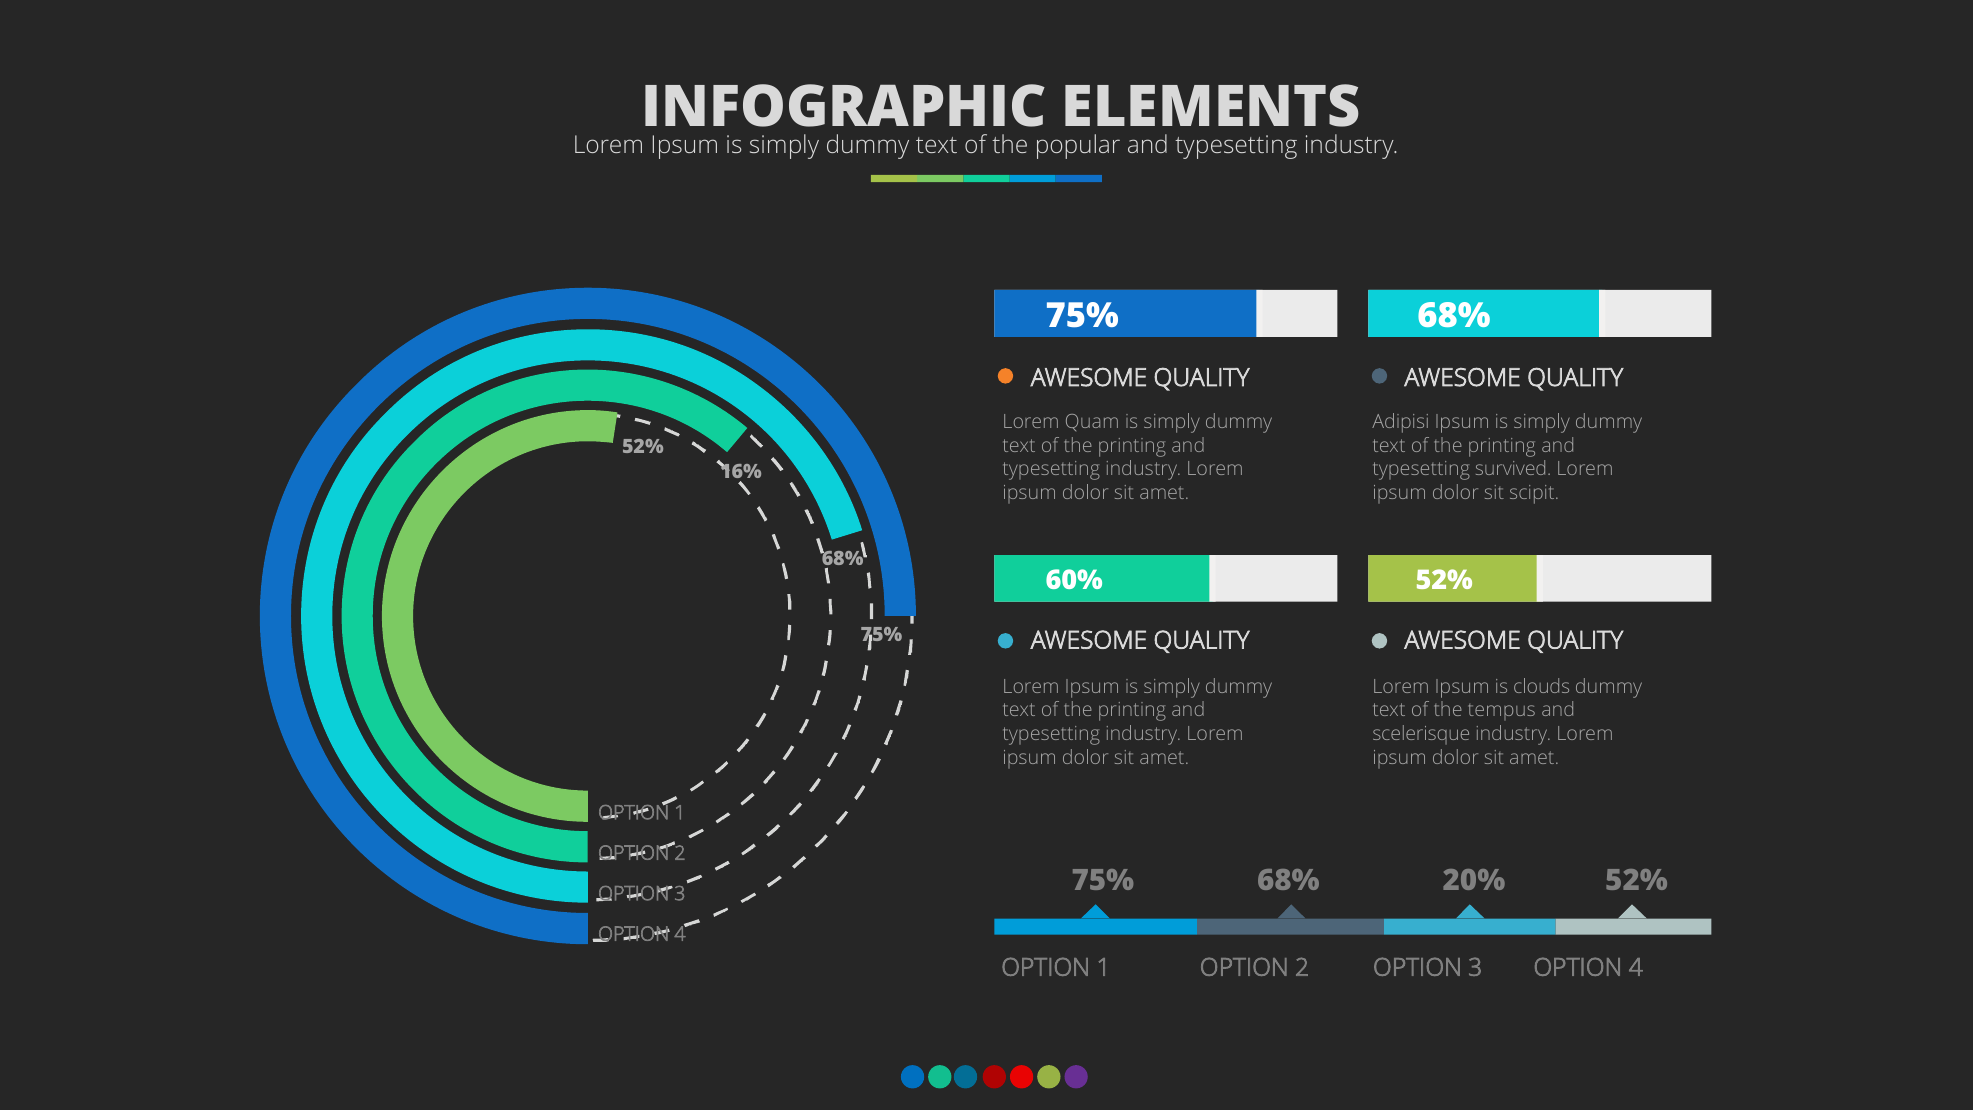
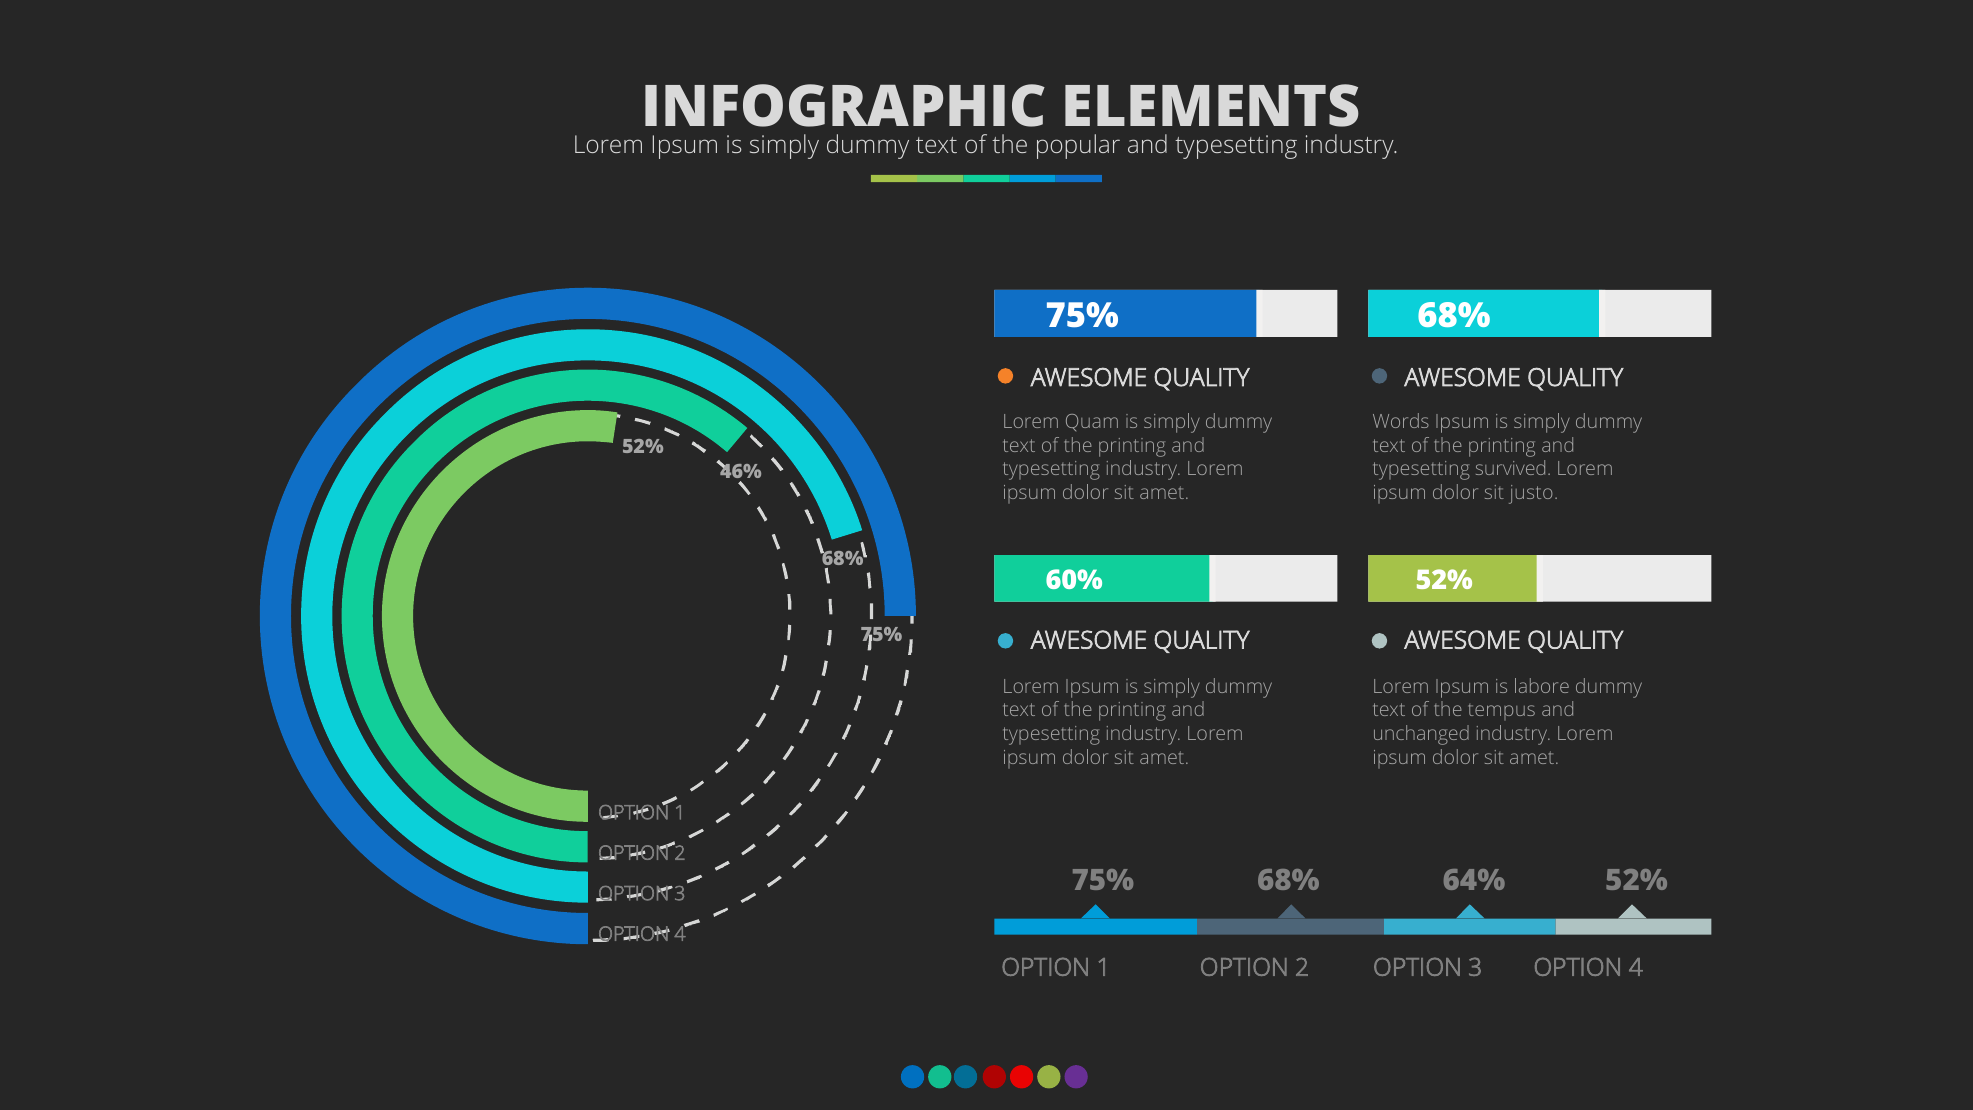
Adipisi: Adipisi -> Words (1401, 422)
16%: 16% -> 46% (741, 472)
scipit: scipit -> justo (1534, 493)
clouds: clouds -> labore (1542, 686)
scelerisque: scelerisque -> unchanged (1421, 734)
20%: 20% -> 64% (1474, 881)
